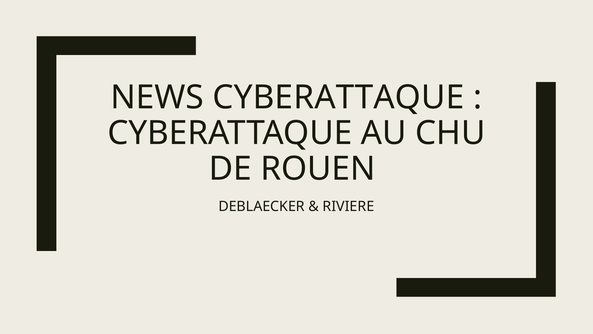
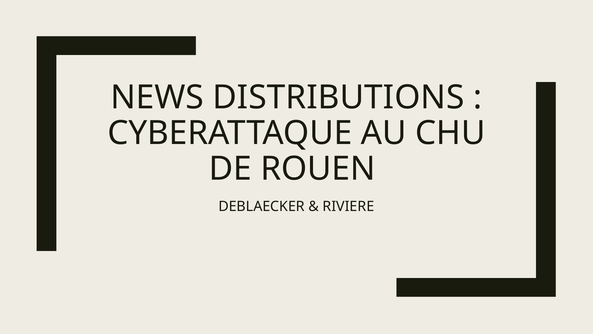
NEWS CYBERATTAQUE: CYBERATTAQUE -> DISTRIBUTIONS (338, 97)
